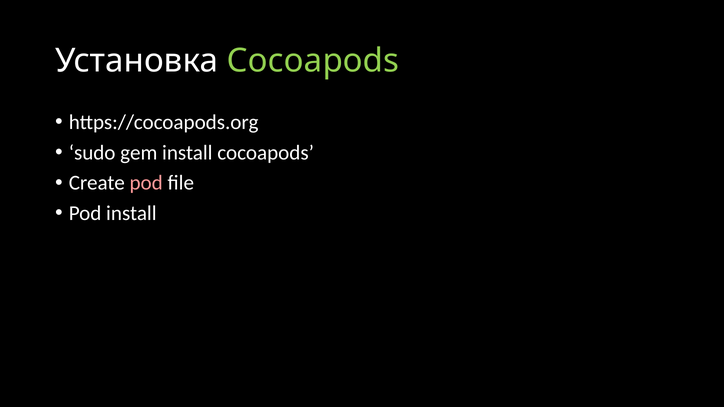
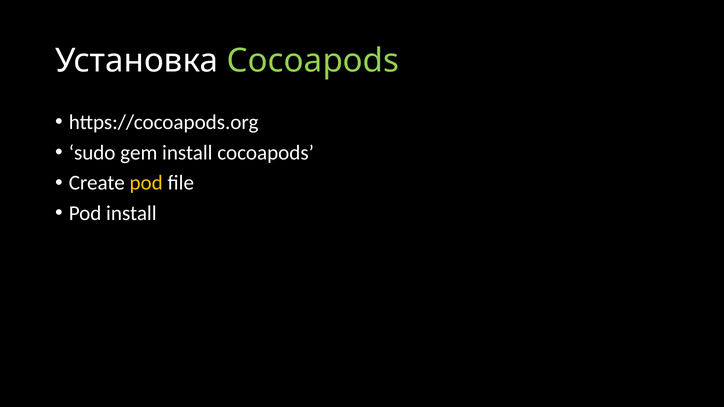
pod colour: pink -> yellow (146, 183)
